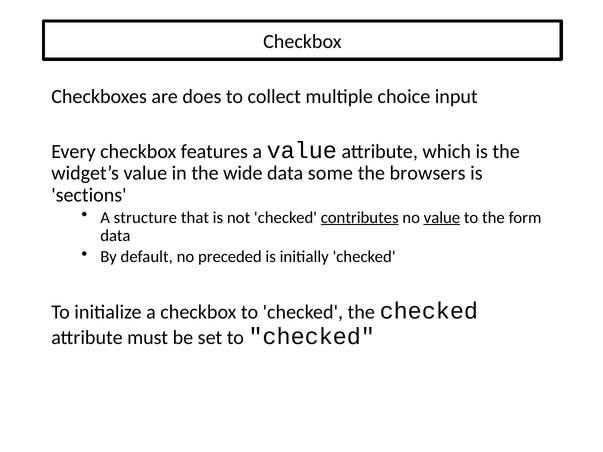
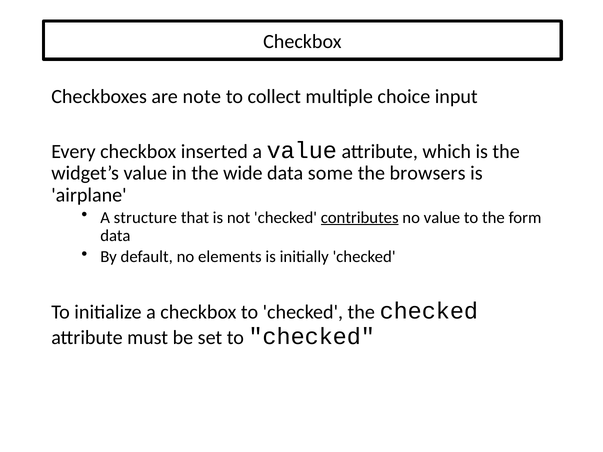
does: does -> note (202, 97)
features: features -> inserted (214, 151)
sections: sections -> airplane (89, 195)
value underline: present -> none (442, 218)
preceded: preceded -> elements (230, 257)
